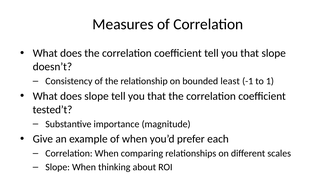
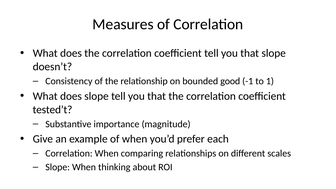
least: least -> good (230, 81)
